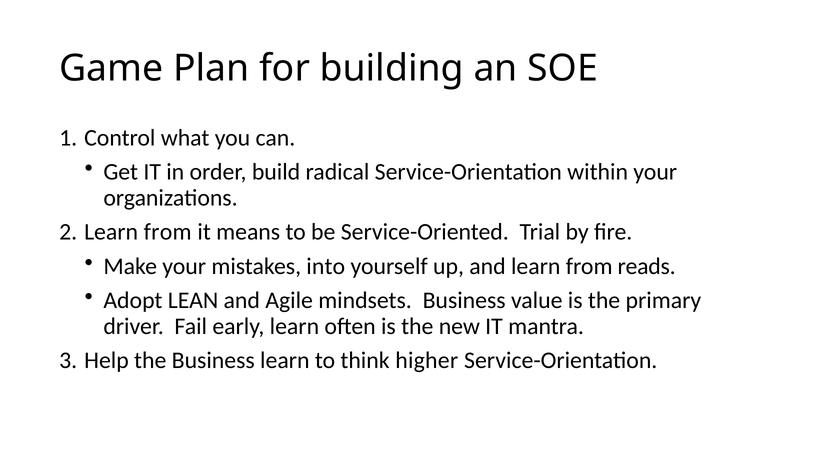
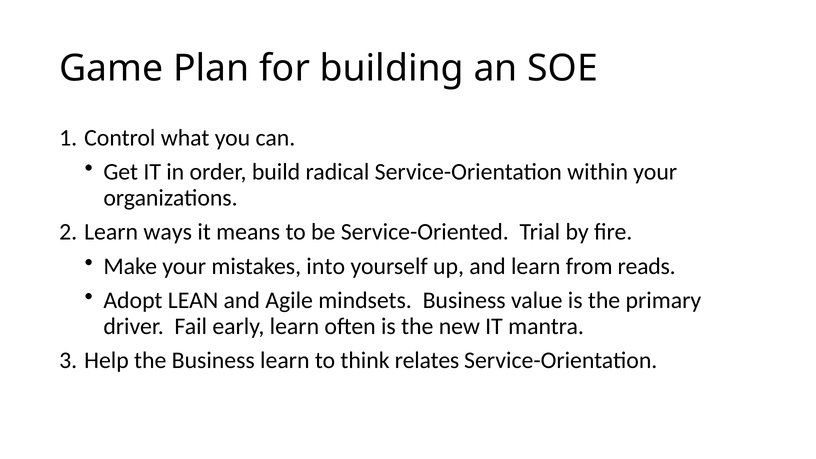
from: from -> ways (168, 232)
higher: higher -> relates (427, 360)
